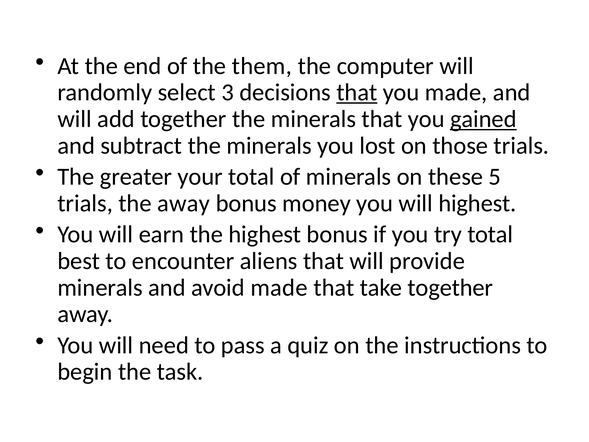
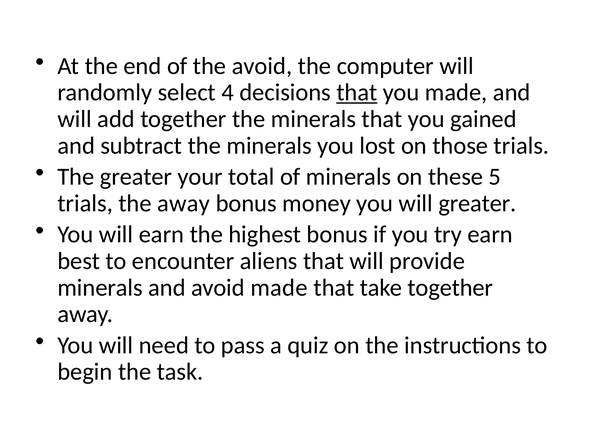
the them: them -> avoid (262, 66)
3: 3 -> 4 (228, 92)
gained underline: present -> none (483, 119)
will highest: highest -> greater (477, 203)
try total: total -> earn (490, 234)
